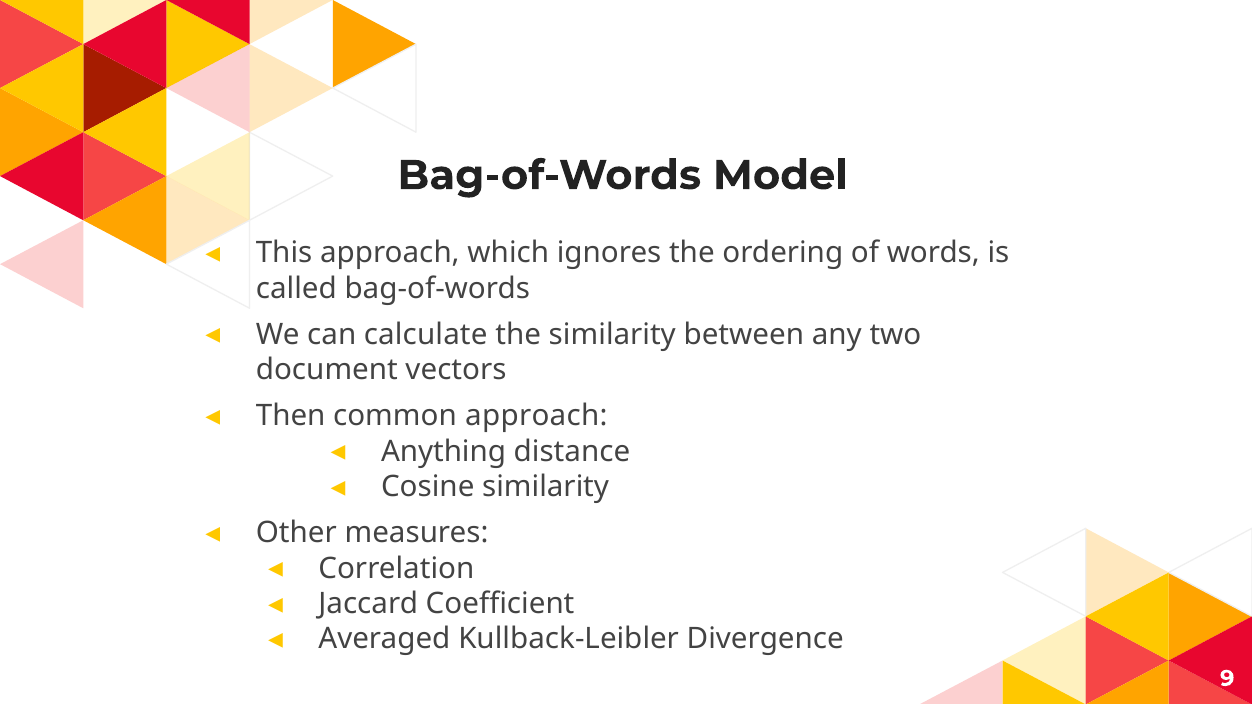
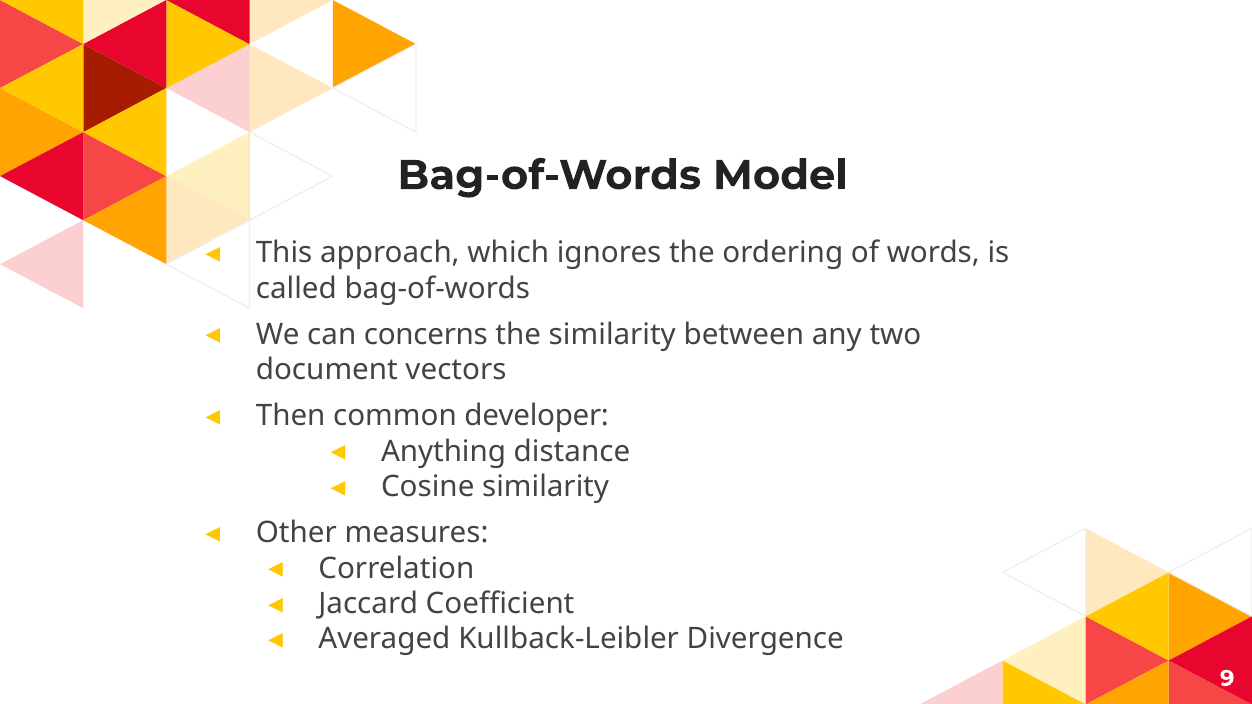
calculate: calculate -> concerns (426, 335)
common approach: approach -> developer (537, 416)
